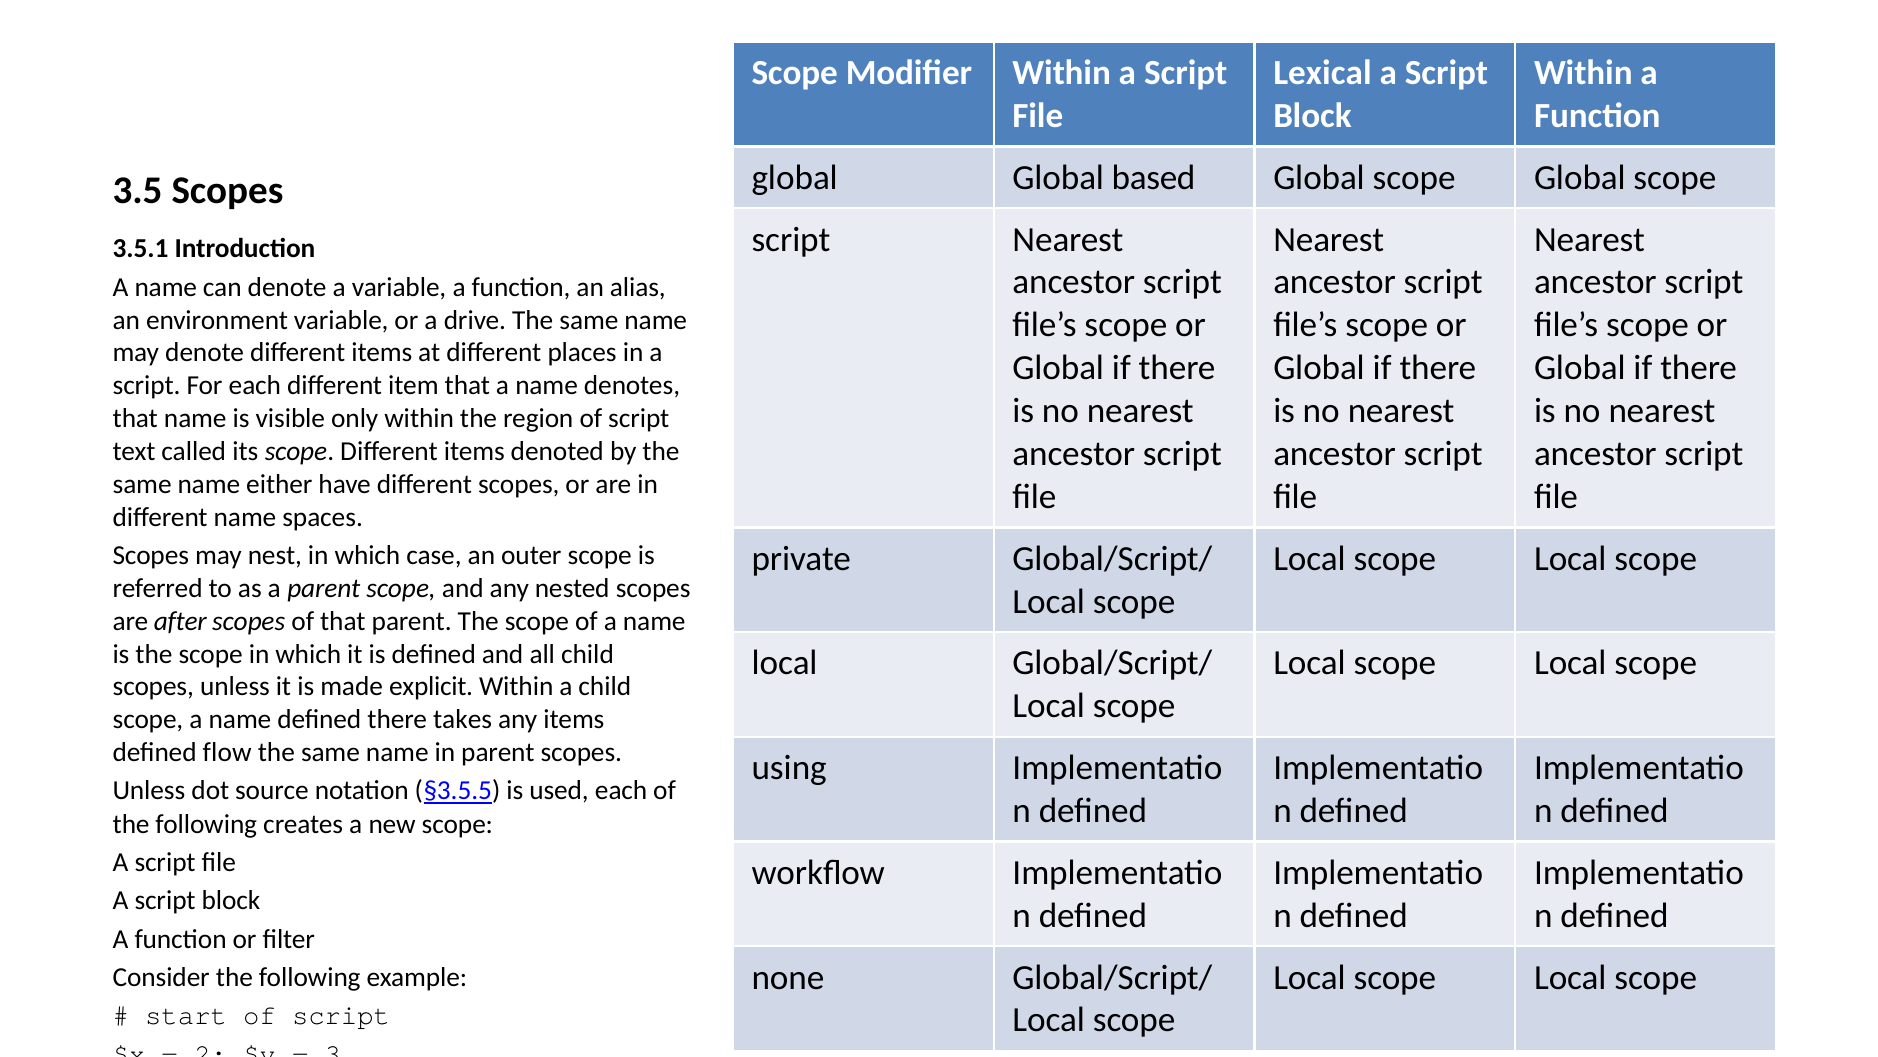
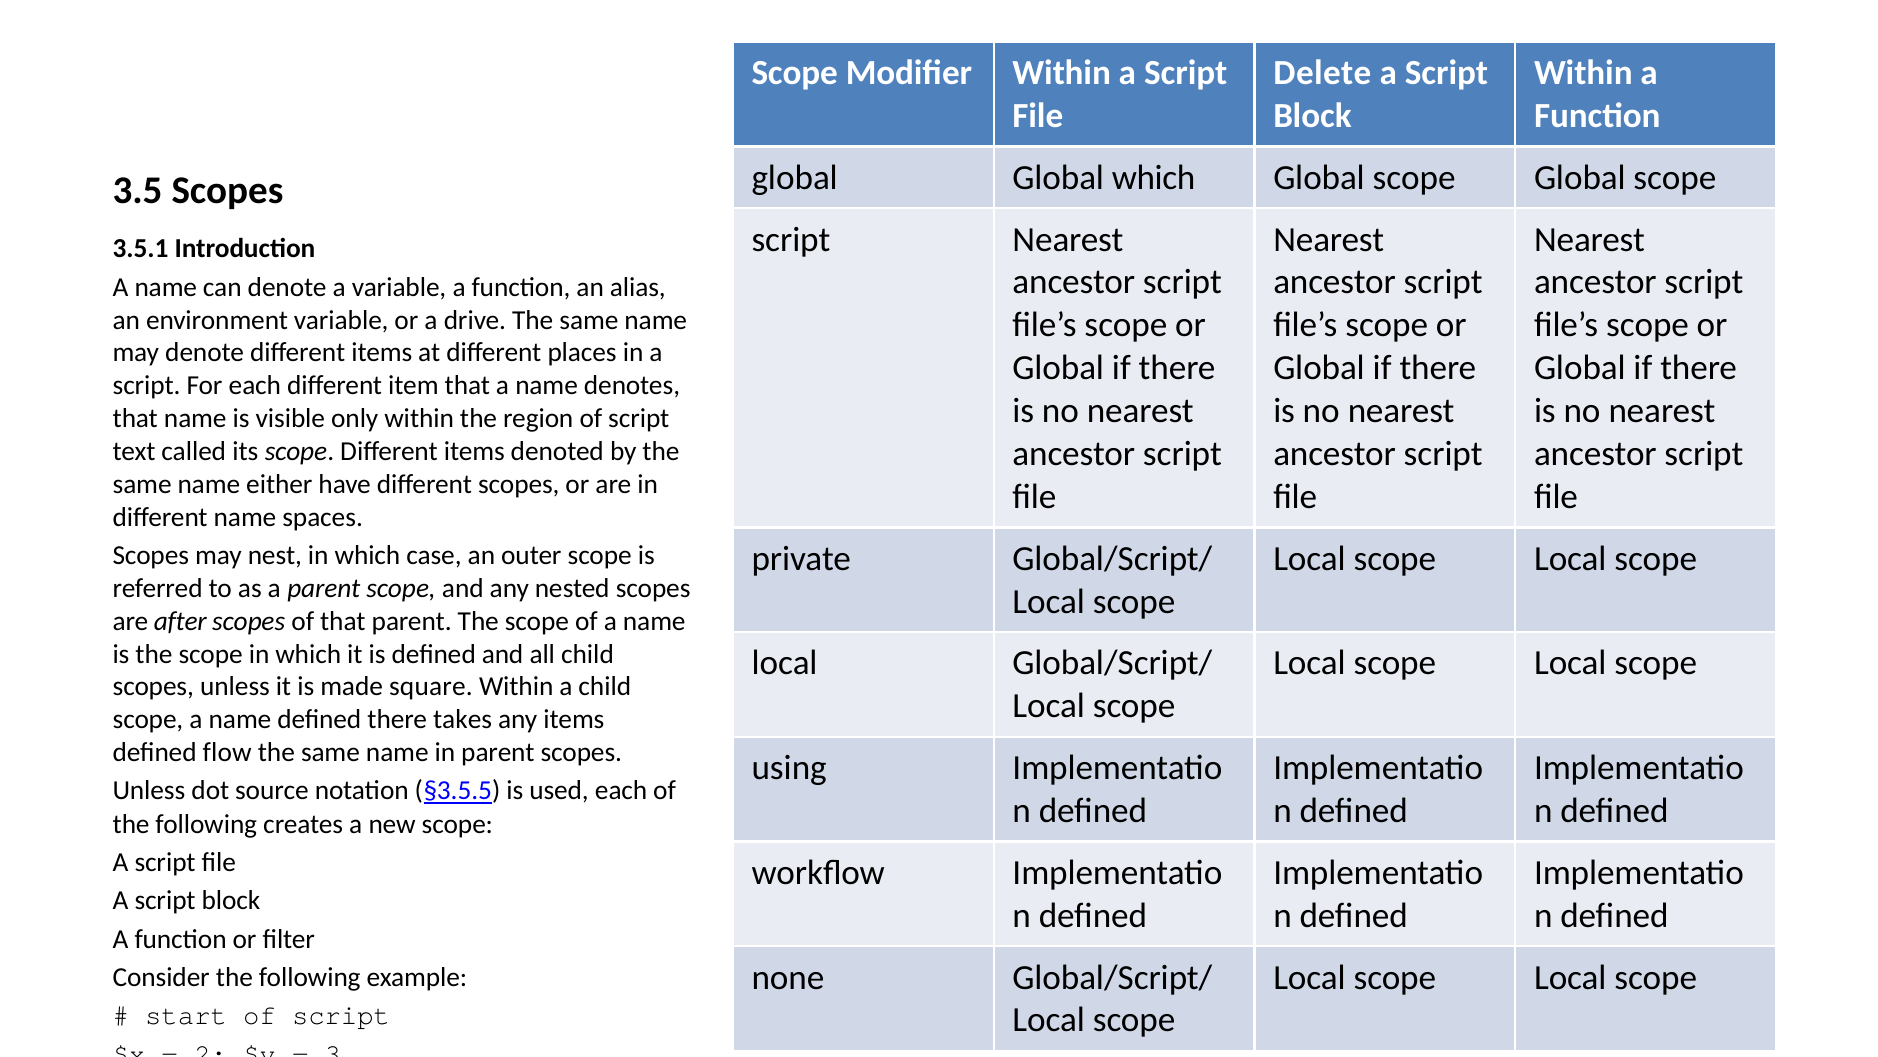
Lexical: Lexical -> Delete (1322, 73)
Global based: based -> which (1154, 178)
explicit: explicit -> square (431, 686)
